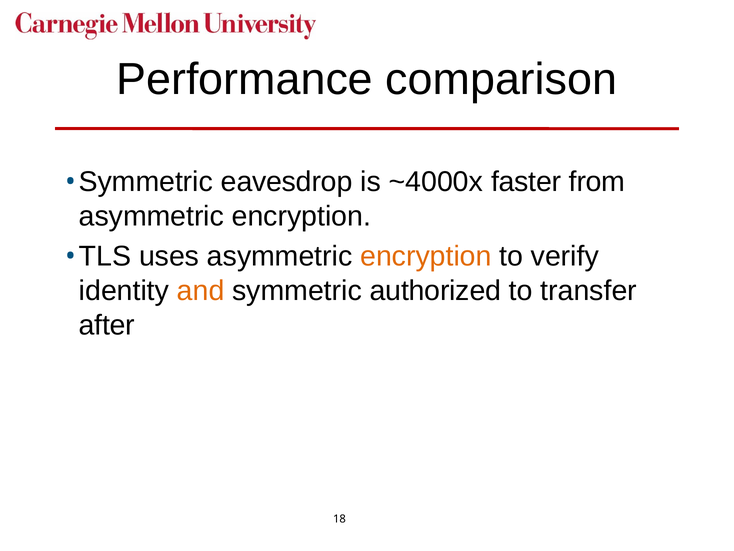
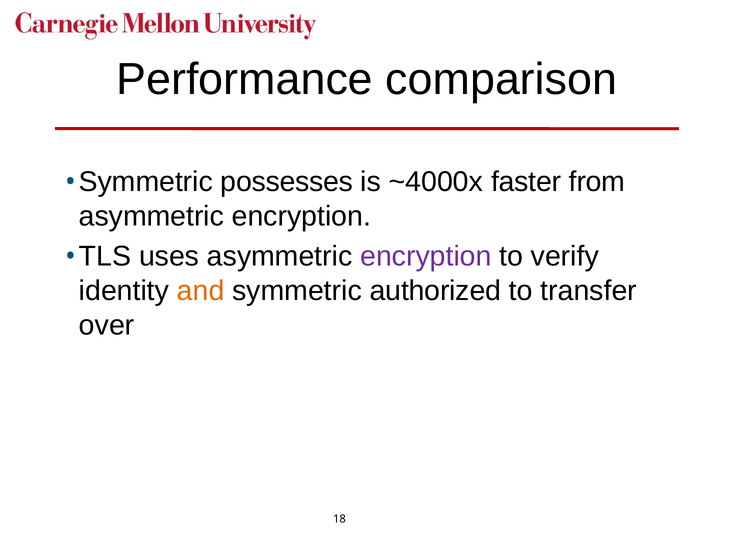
eavesdrop: eavesdrop -> possesses (287, 182)
encryption colour: orange -> purple (426, 256)
after: after -> over (107, 325)
